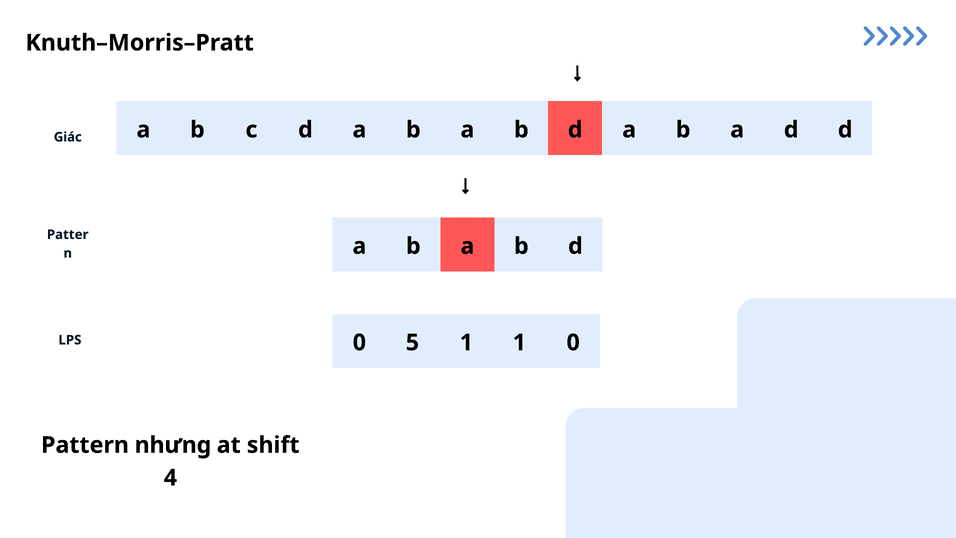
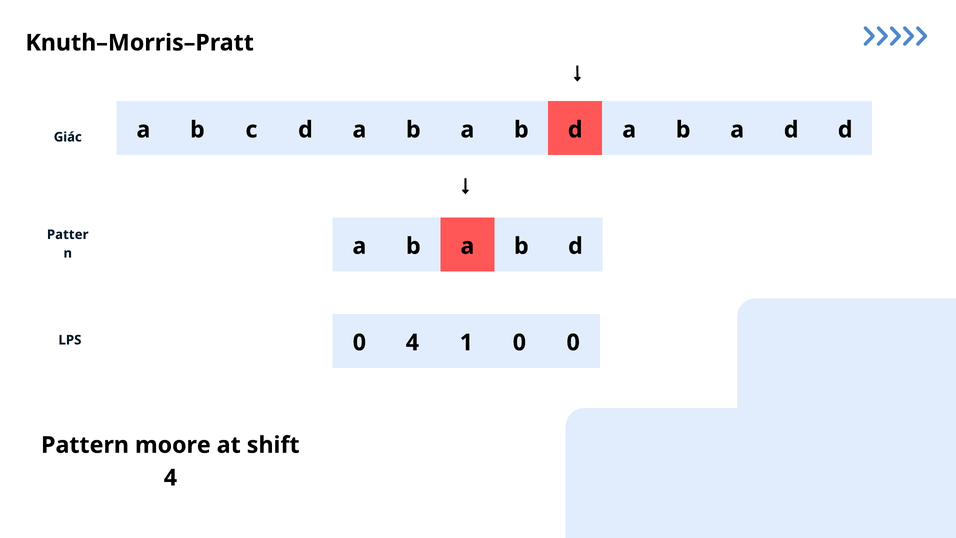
LPS 5: 5 -> 4 (412, 342)
1 1: 1 -> 0 (519, 342)
nhưng: nhưng -> moore (173, 445)
